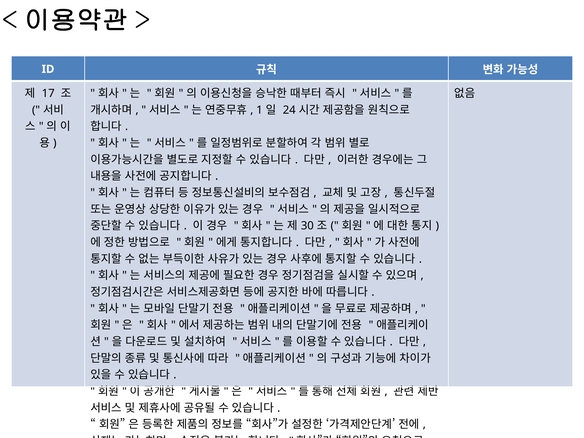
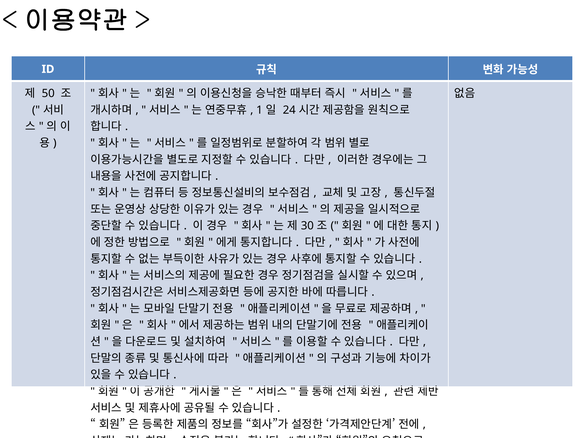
17: 17 -> 50 (48, 93)
